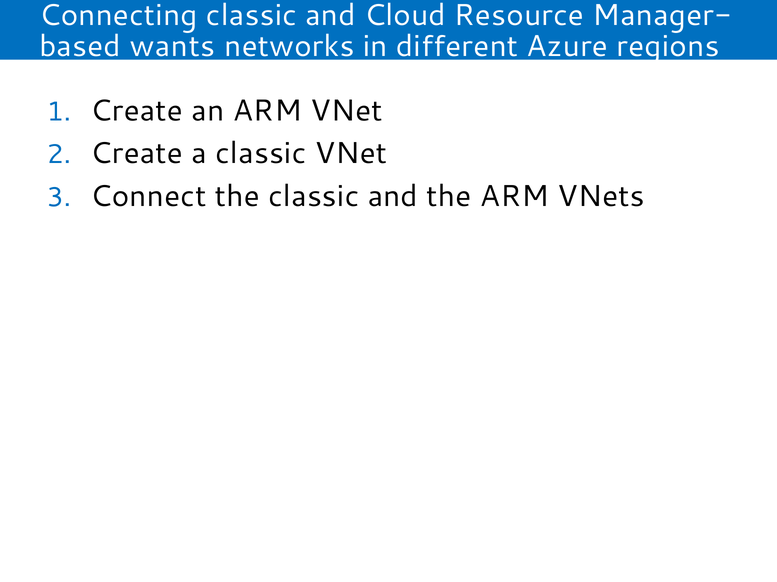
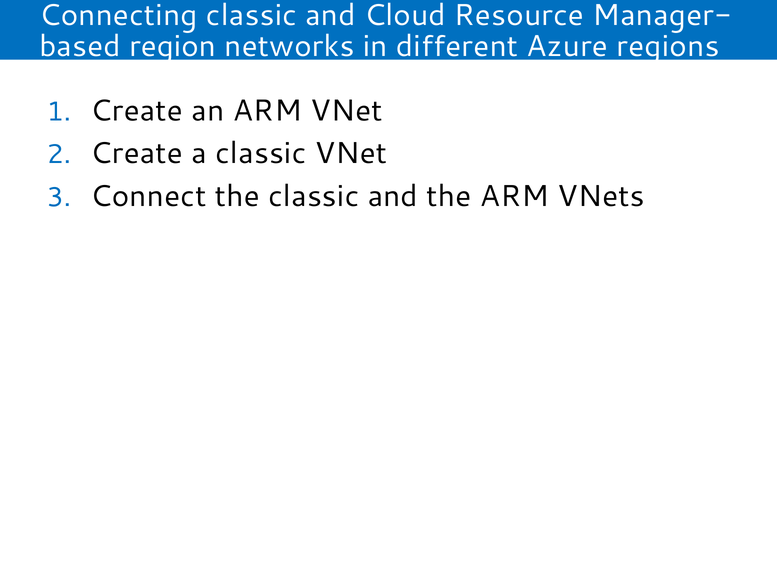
wants: wants -> region (173, 46)
